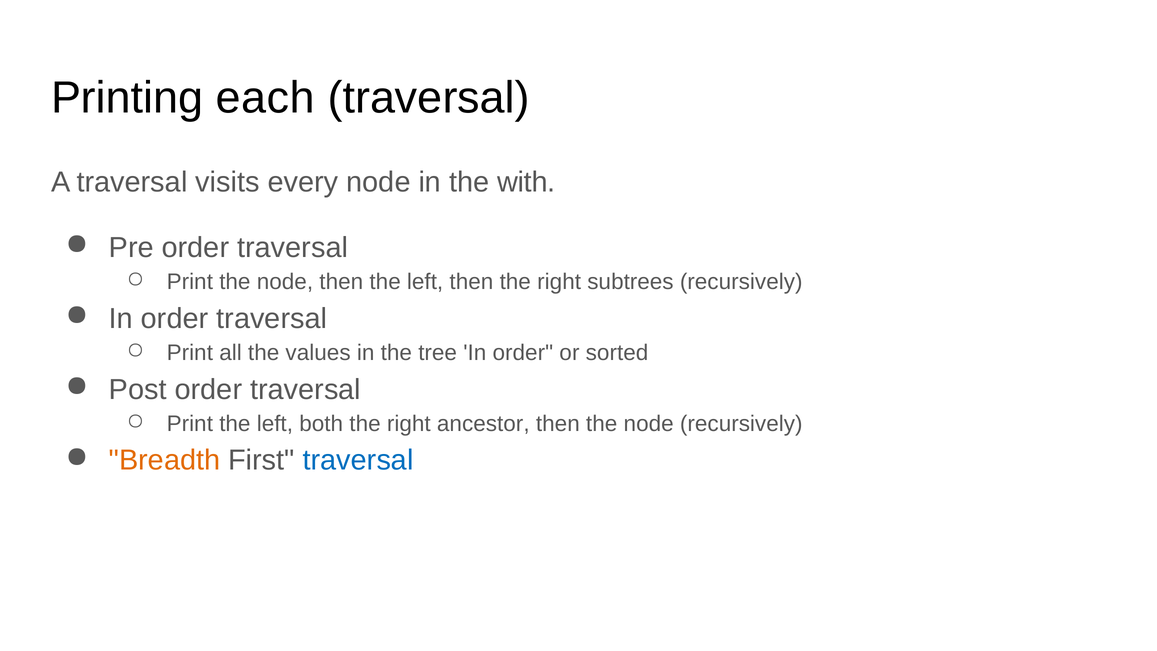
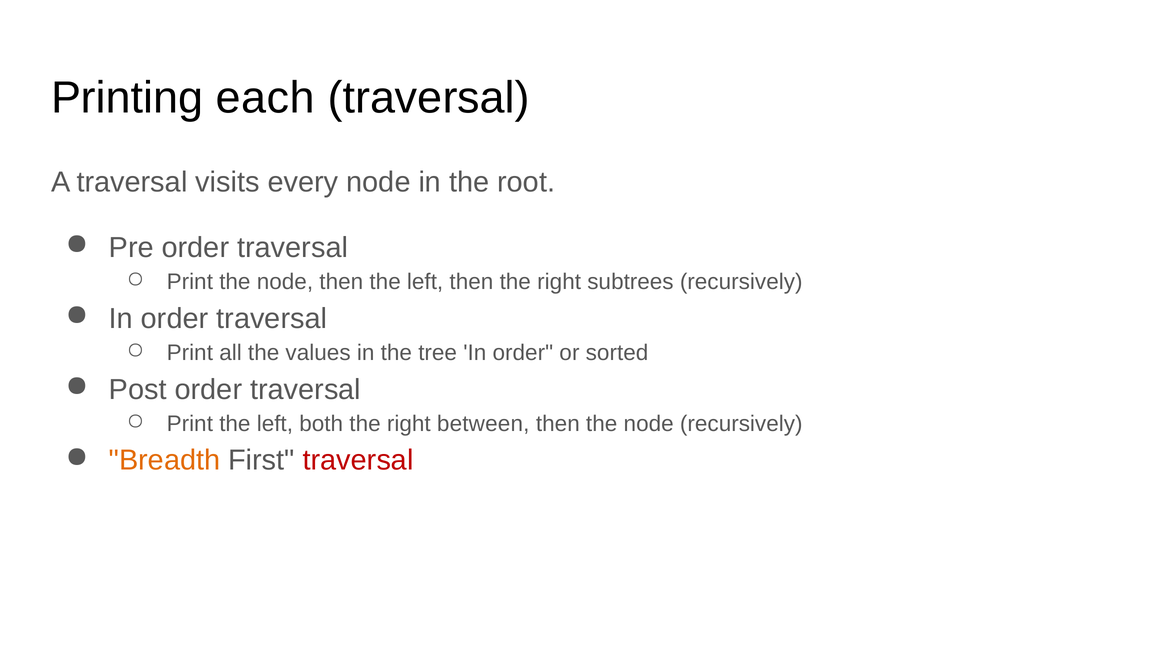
with: with -> root (526, 182)
ancestor: ancestor -> between (483, 424)
traversal colour: blue -> red (358, 460)
